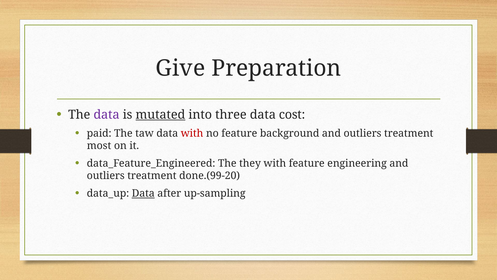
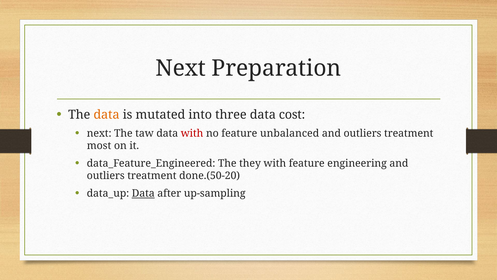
Give: Give -> Next (181, 68)
data colour: purple -> orange (107, 114)
mutated underline: present -> none (160, 114)
paid: paid -> next (99, 133)
background: background -> unbalanced (290, 133)
done.(99-20: done.(99-20 -> done.(50-20 (210, 176)
